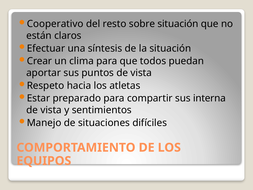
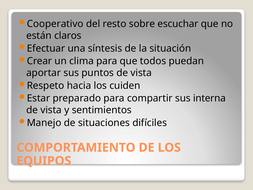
sobre situación: situación -> escuchar (178, 24)
atletas: atletas -> cuiden (125, 85)
